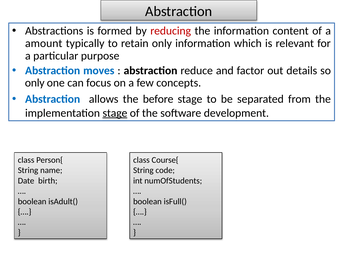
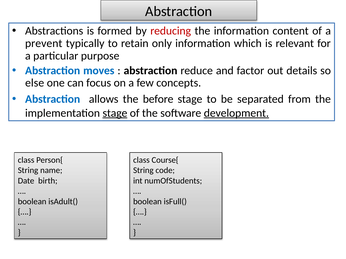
amount: amount -> prevent (44, 43)
only: only -> else (35, 83)
development underline: none -> present (236, 113)
